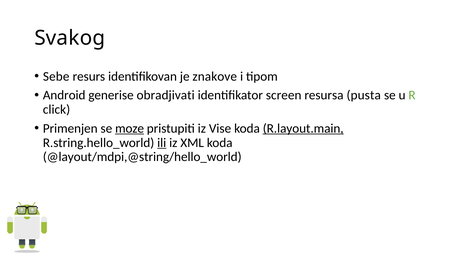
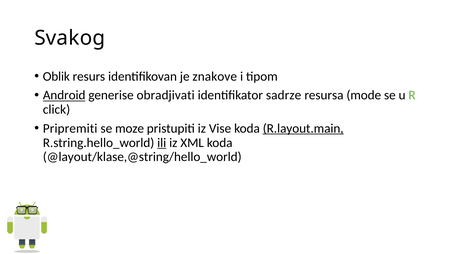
Sebe: Sebe -> Oblik (56, 76)
Android underline: none -> present (64, 95)
screen: screen -> sadrze (284, 95)
pusta: pusta -> mode (364, 95)
Primenjen: Primenjen -> Pripremiti (70, 128)
moze underline: present -> none (130, 128)
@layout/mdpi,@string/hello_world: @layout/mdpi,@string/hello_world -> @layout/klase,@string/hello_world (142, 157)
